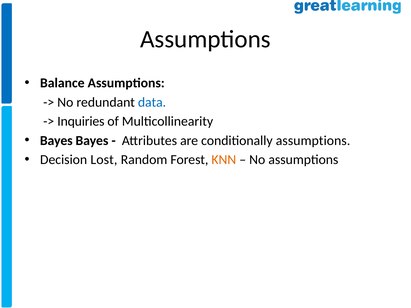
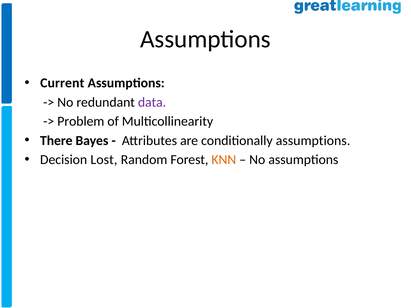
Balance: Balance -> Current (62, 83)
data colour: blue -> purple (152, 102)
Inquiries: Inquiries -> Problem (81, 122)
Bayes: Bayes -> There (56, 141)
